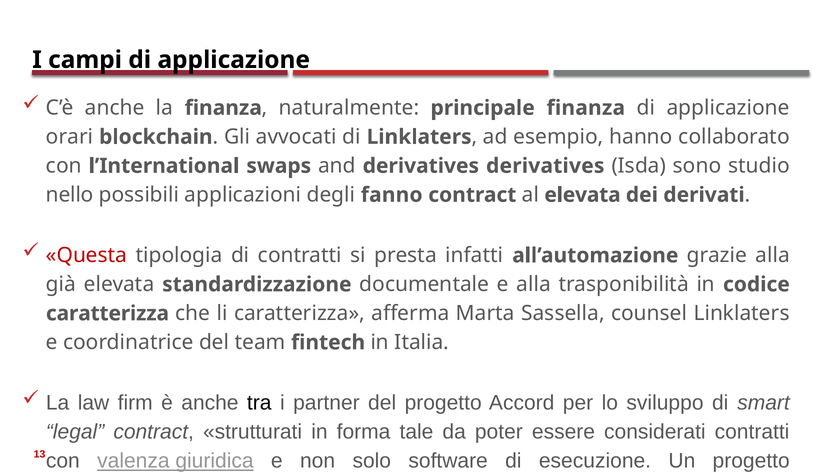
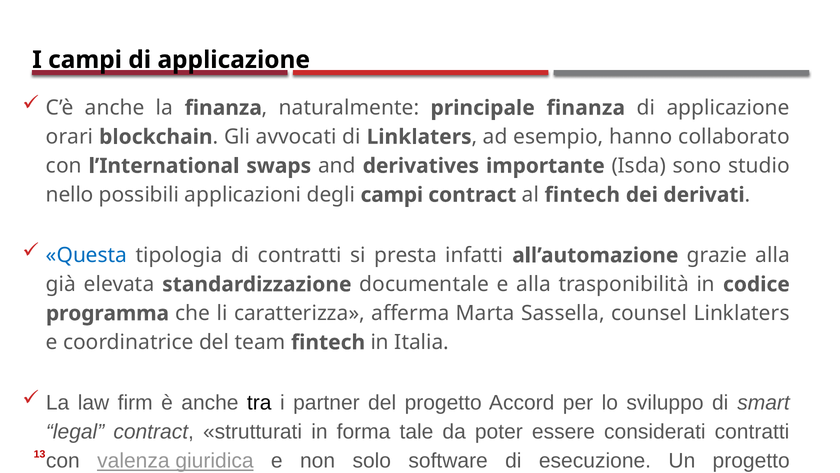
derivatives derivatives: derivatives -> importante (545, 166)
degli fanno: fanno -> campi (392, 195)
al elevata: elevata -> fintech (582, 195)
Questa colour: red -> blue (87, 255)
caratterizza: caratterizza -> programma (107, 313)
